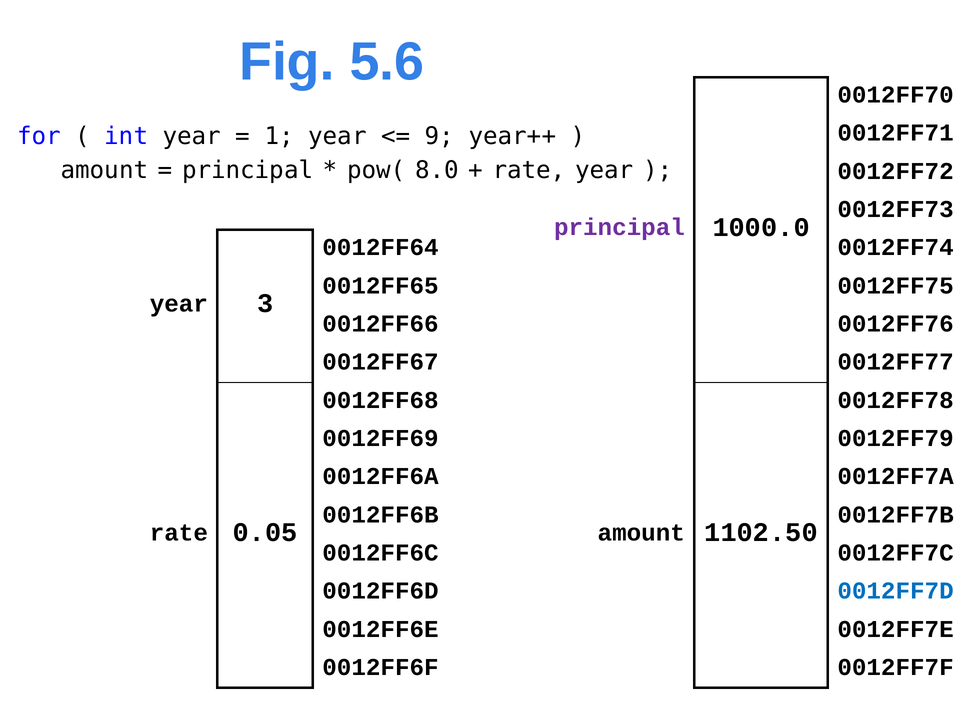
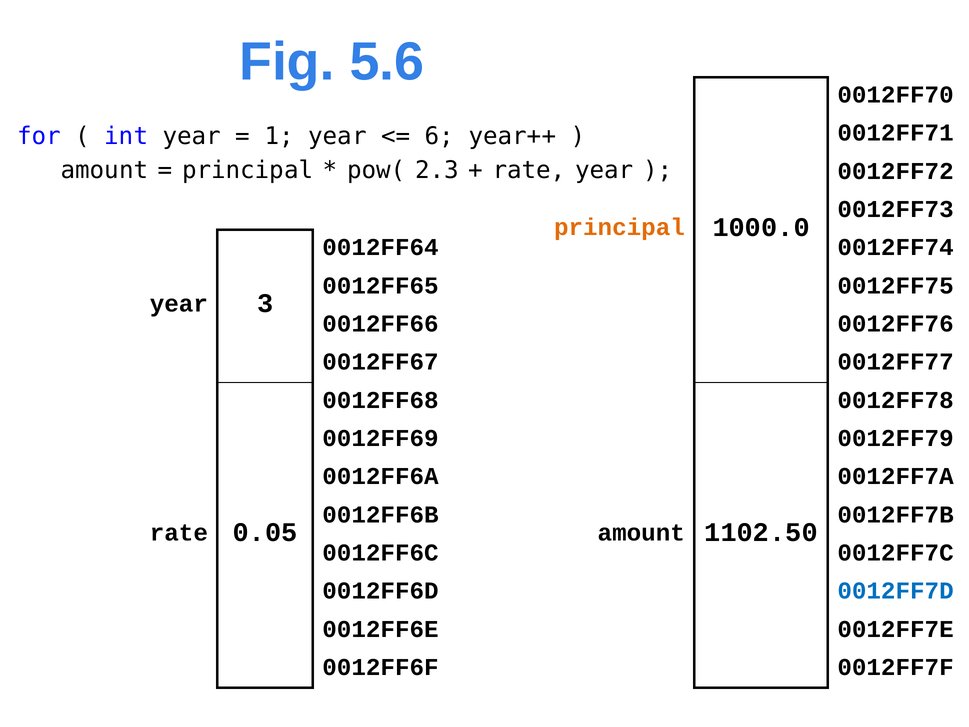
9: 9 -> 6 (439, 136)
8.0: 8.0 -> 2.3 (437, 170)
principal colour: purple -> orange (619, 227)
